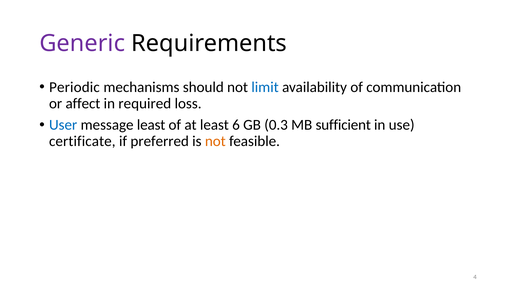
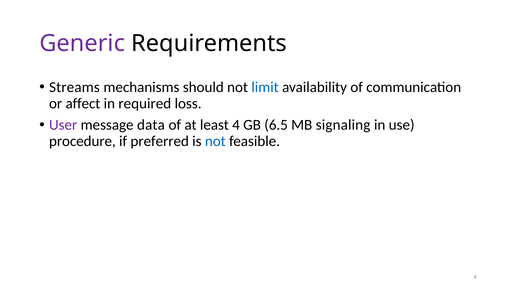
Periodic: Periodic -> Streams (74, 87)
User colour: blue -> purple (63, 125)
message least: least -> data (151, 125)
least 6: 6 -> 4 (236, 125)
0.3: 0.3 -> 6.5 (276, 125)
sufficient: sufficient -> signaling (343, 125)
certificate: certificate -> procedure (82, 141)
not colour: orange -> blue (215, 141)
